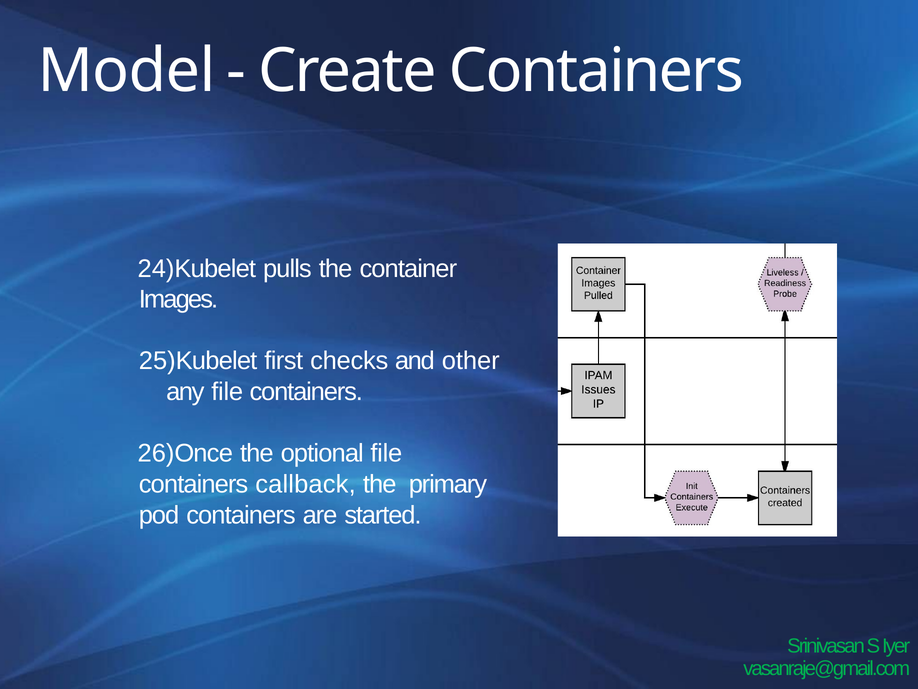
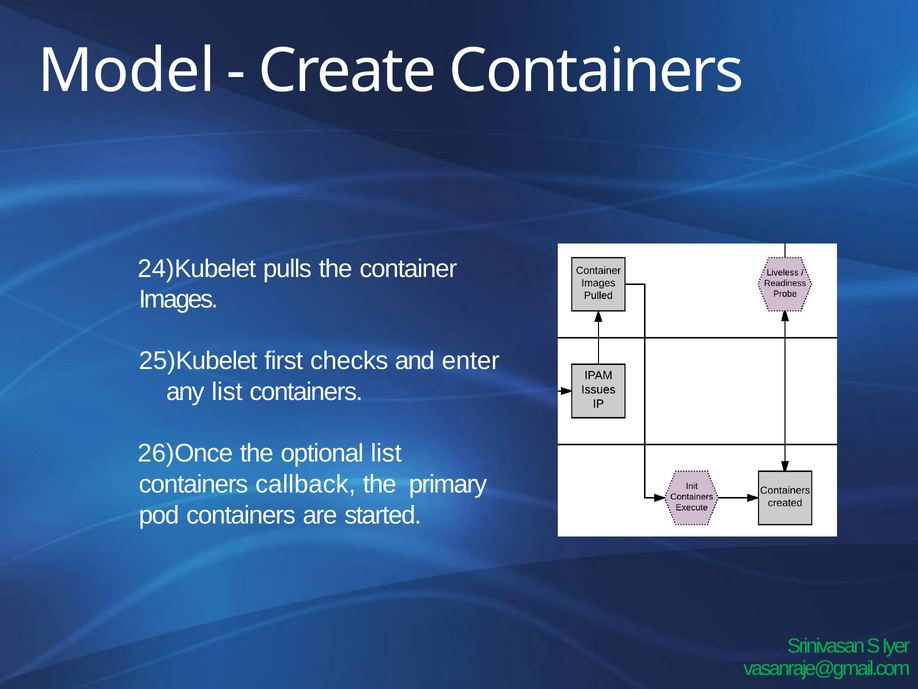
other: other -> enter (471, 361)
any file: file -> list (227, 391)
optional file: file -> list (386, 453)
